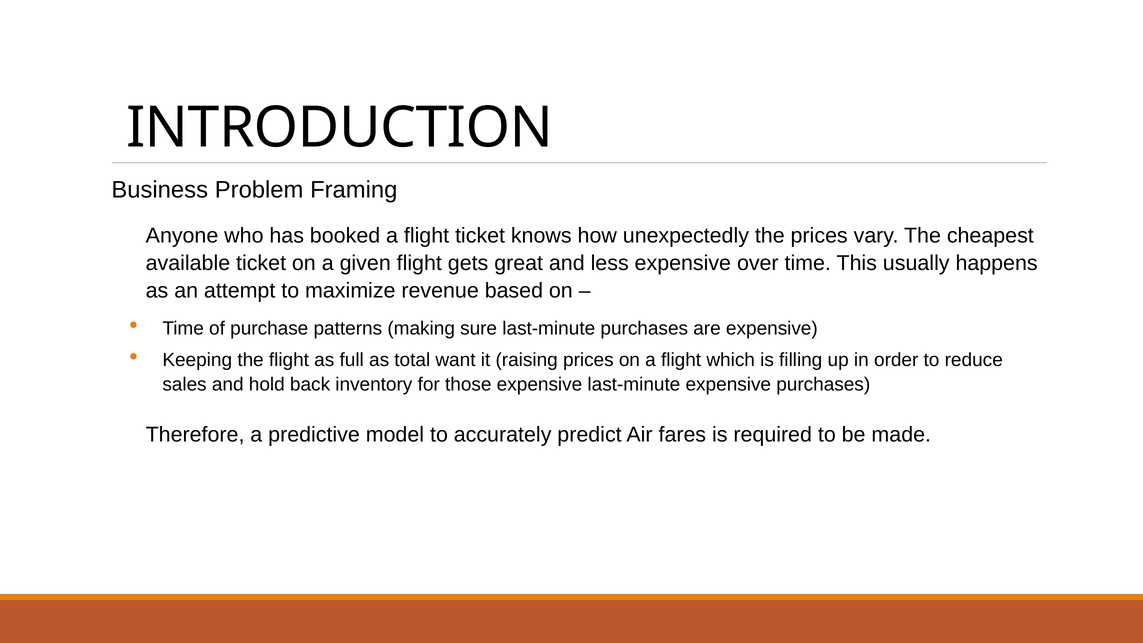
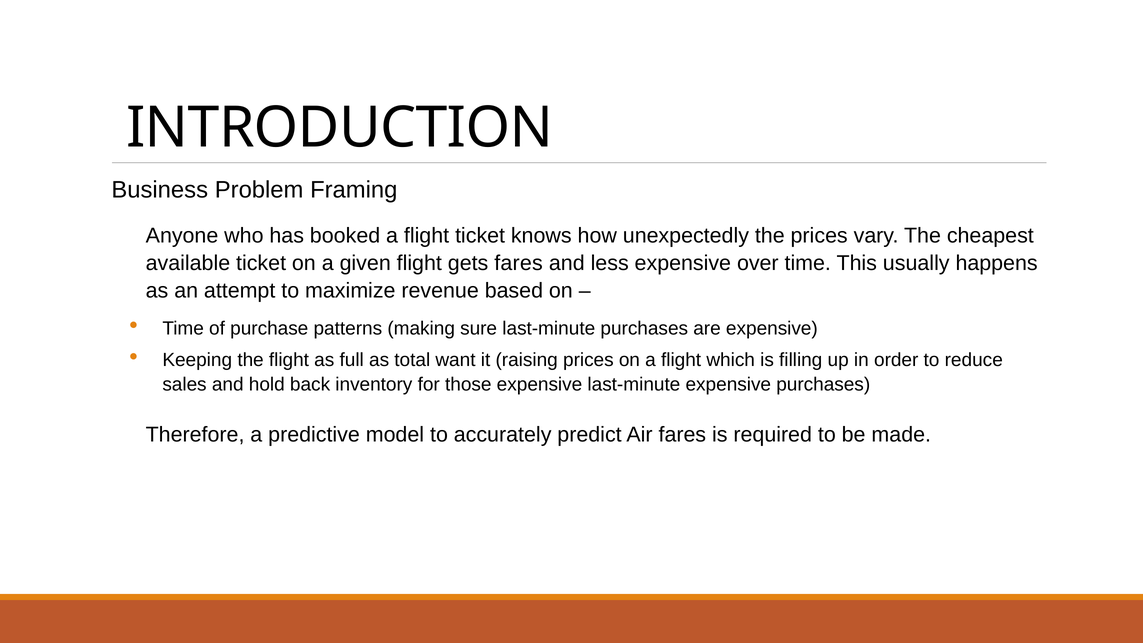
gets great: great -> fares (519, 263)
